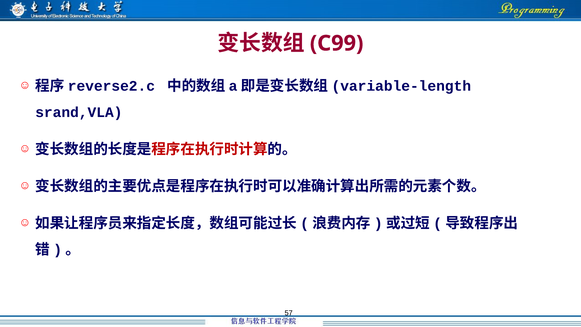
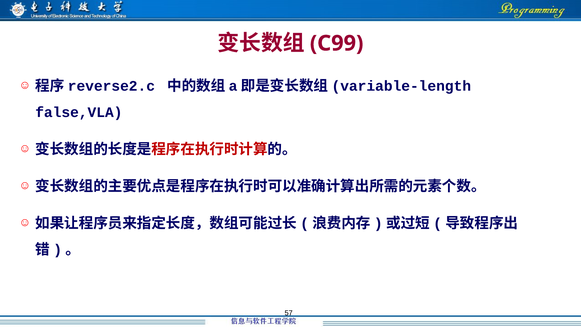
srand,VLA: srand,VLA -> false,VLA (79, 112)
